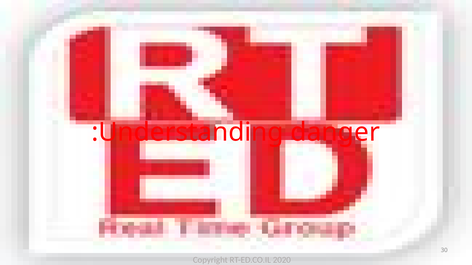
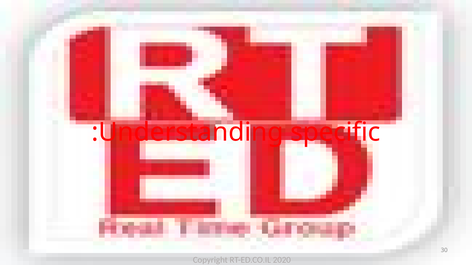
danger: danger -> specific (335, 133)
